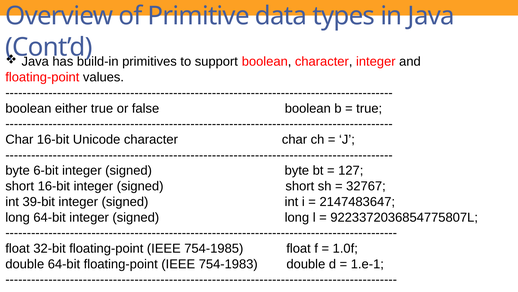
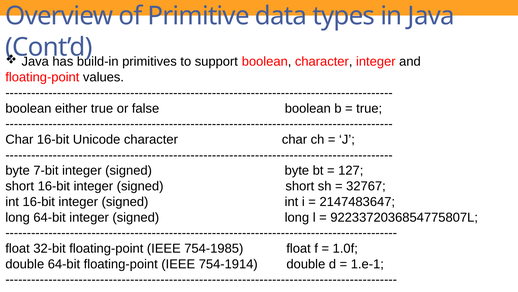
6-bit: 6-bit -> 7-bit (46, 170)
int 39-bit: 39-bit -> 16-bit (39, 201)
754-1983: 754-1983 -> 754-1914 (228, 264)
